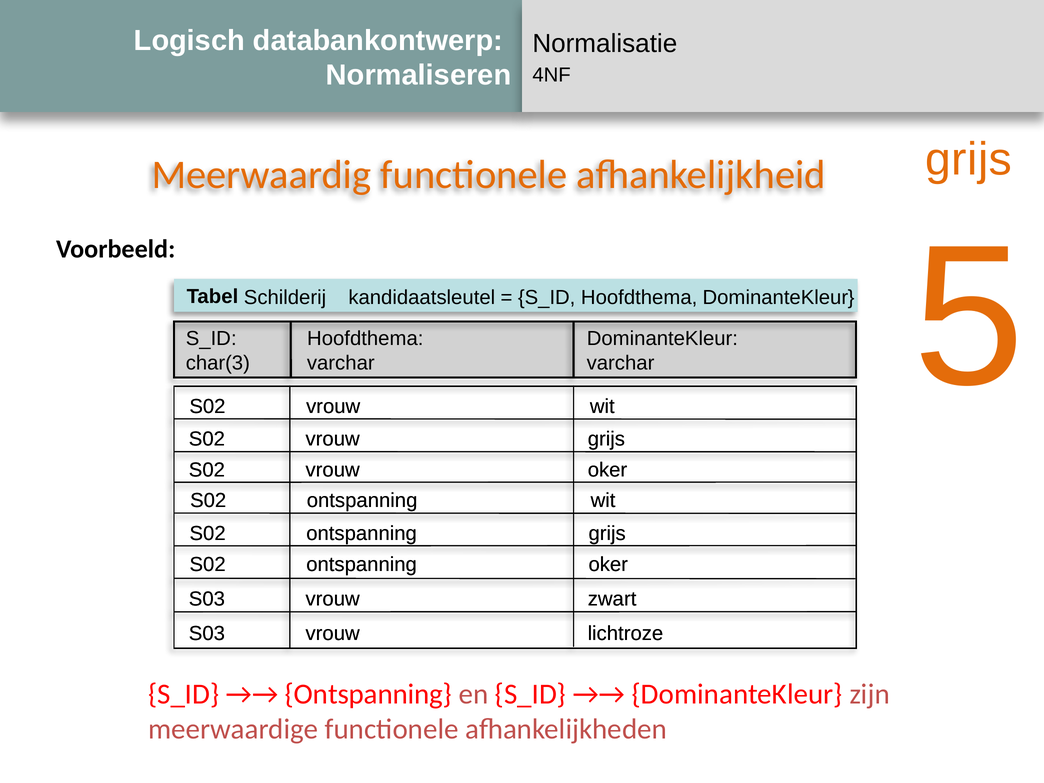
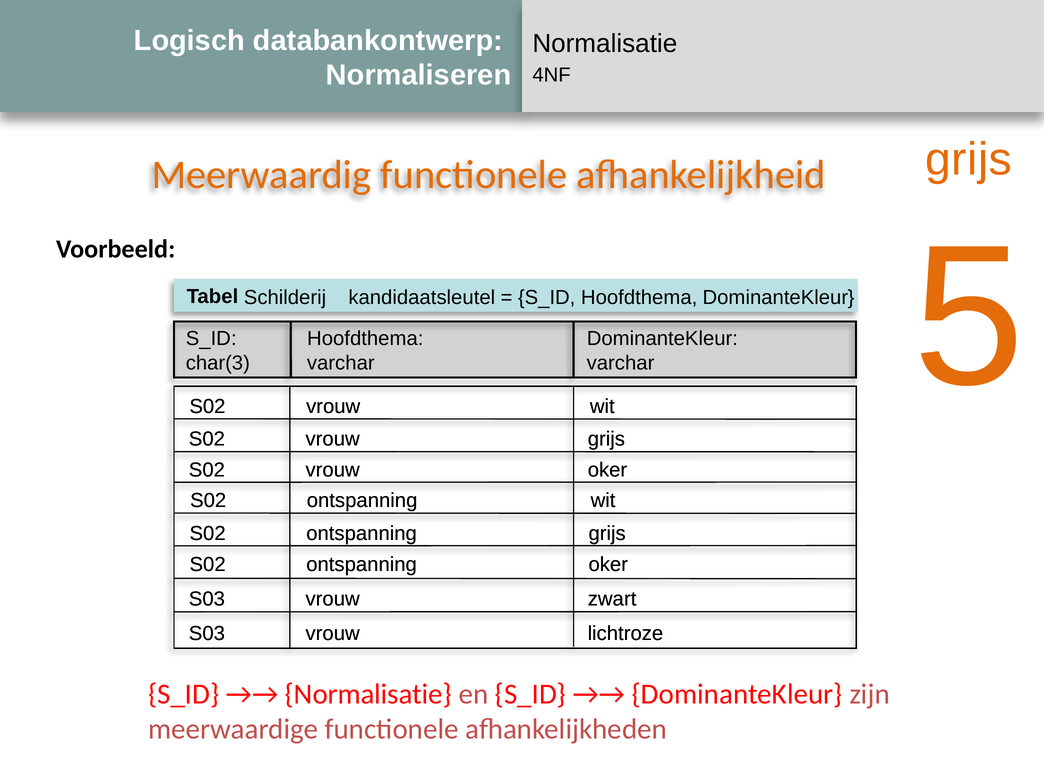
Ontspanning: Ontspanning -> Normalisatie (368, 694)
